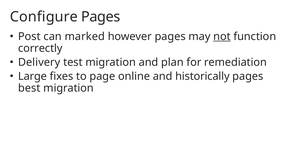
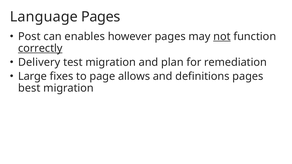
Configure: Configure -> Language (44, 17)
marked: marked -> enables (85, 37)
correctly underline: none -> present (40, 48)
online: online -> allows (134, 76)
historically: historically -> definitions (202, 76)
